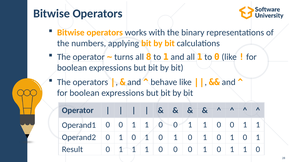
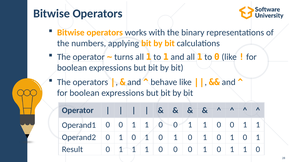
turns all 8: 8 -> 1 (149, 57)
